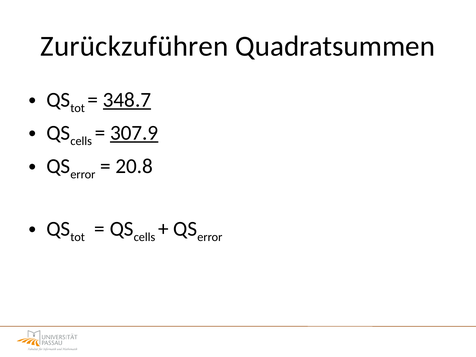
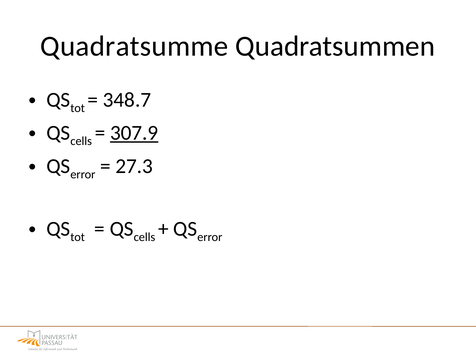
Zurückzuführen: Zurückzuführen -> Quadratsumme (134, 46)
348.7 underline: present -> none (127, 100)
20.8: 20.8 -> 27.3 (134, 166)
